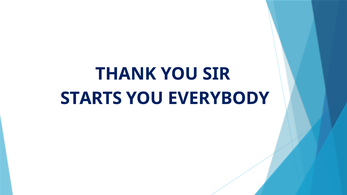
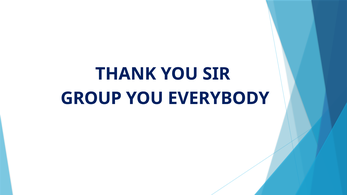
STARTS: STARTS -> GROUP (91, 98)
